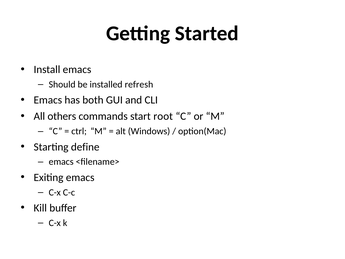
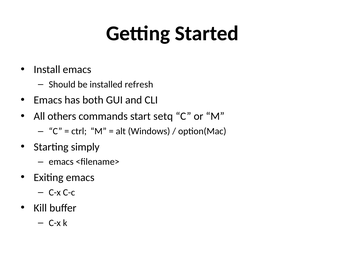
root: root -> setq (163, 116)
define: define -> simply (85, 147)
